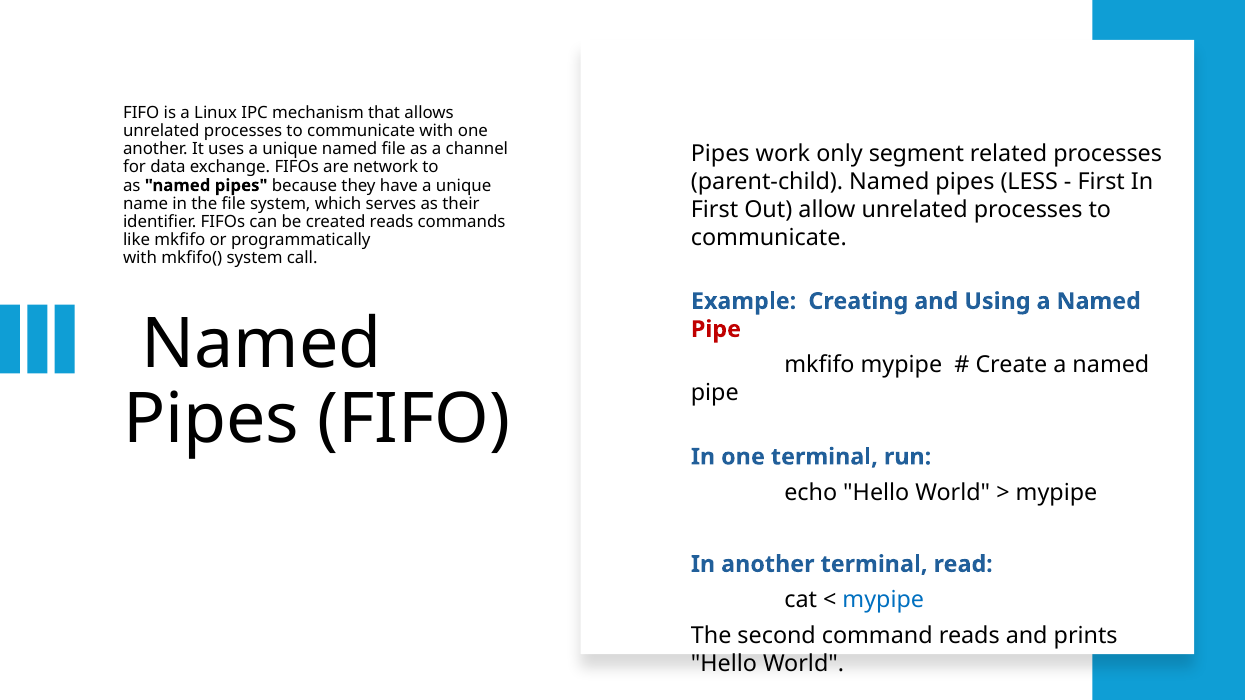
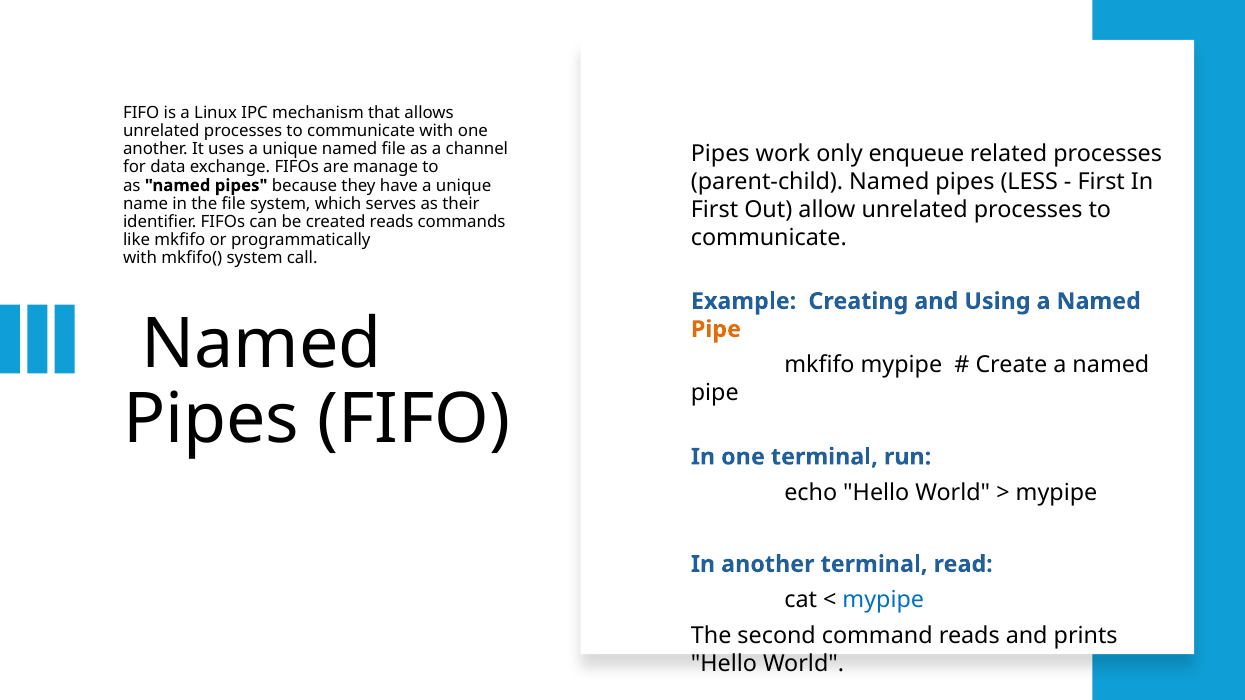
segment: segment -> enqueue (916, 153)
network: network -> manage (386, 167)
Pipe colour: red -> orange (716, 329)
